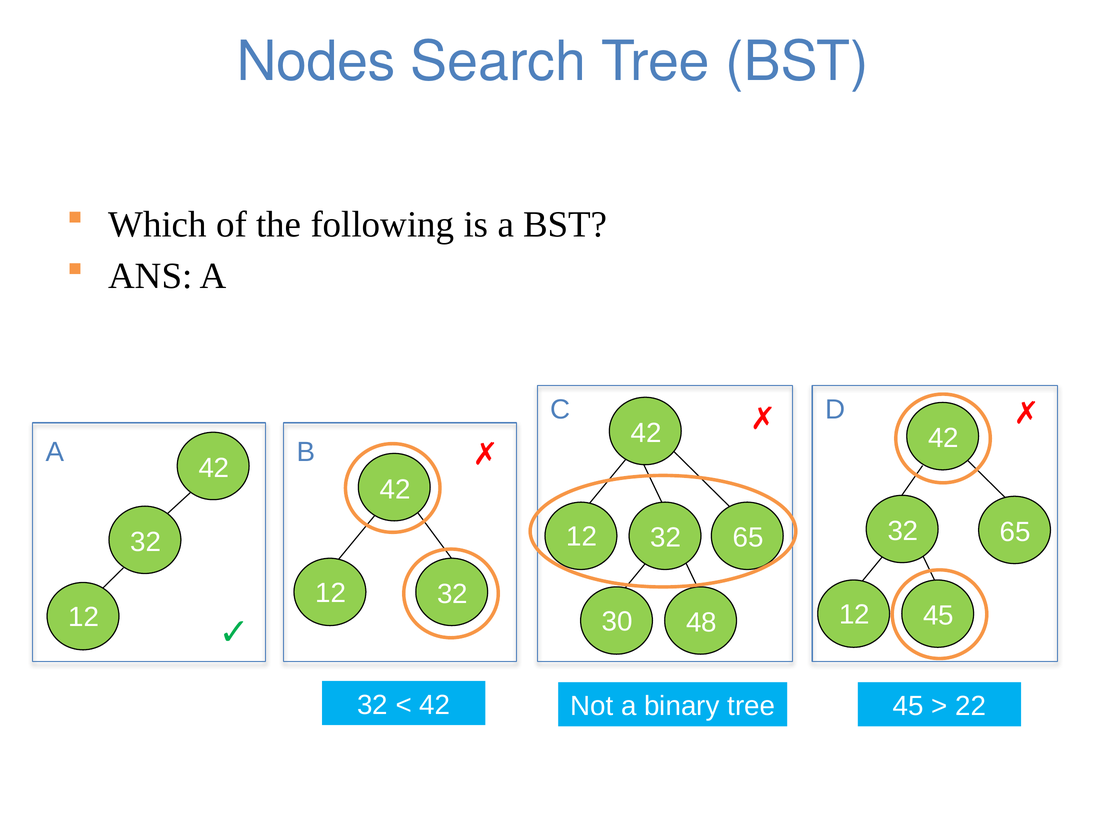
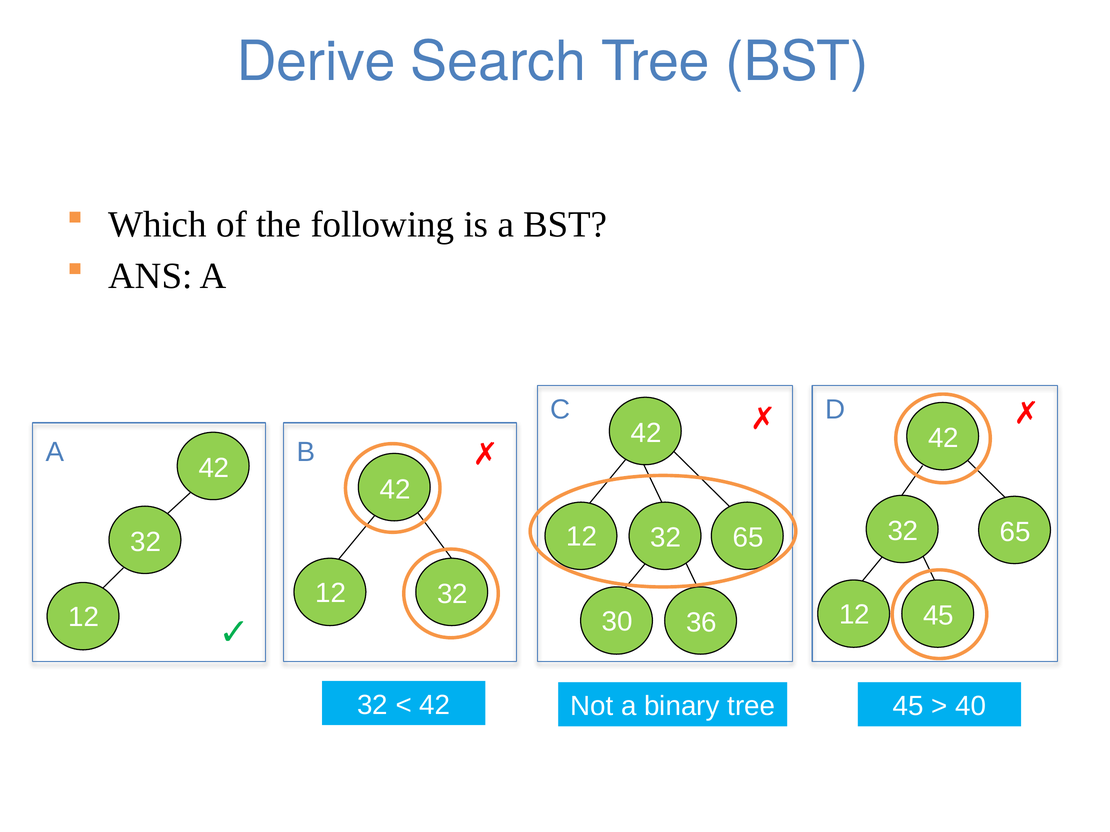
Nodes: Nodes -> Derive (316, 62)
48: 48 -> 36 (701, 623)
22: 22 -> 40 (971, 707)
